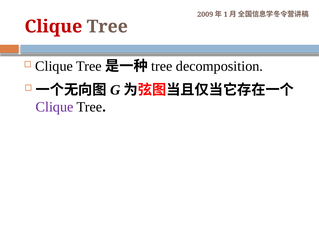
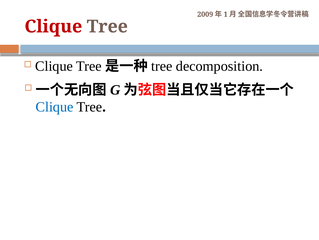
Clique colour: purple -> blue (55, 107)
